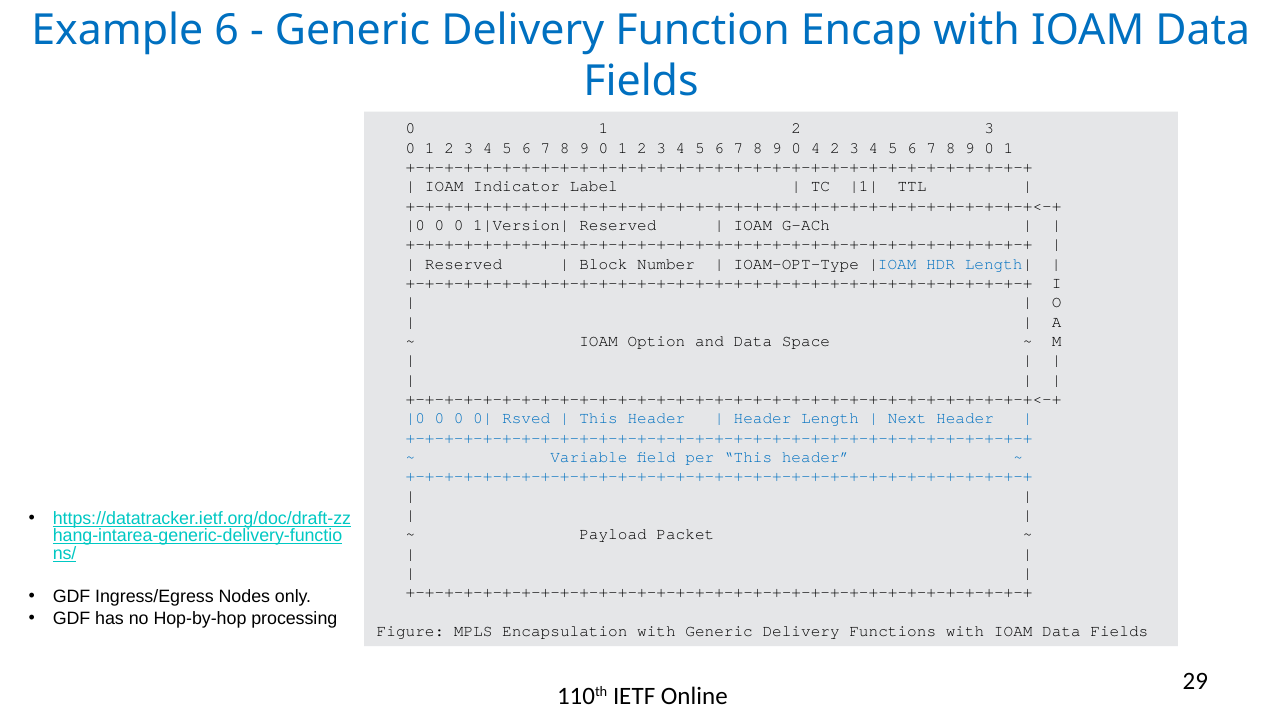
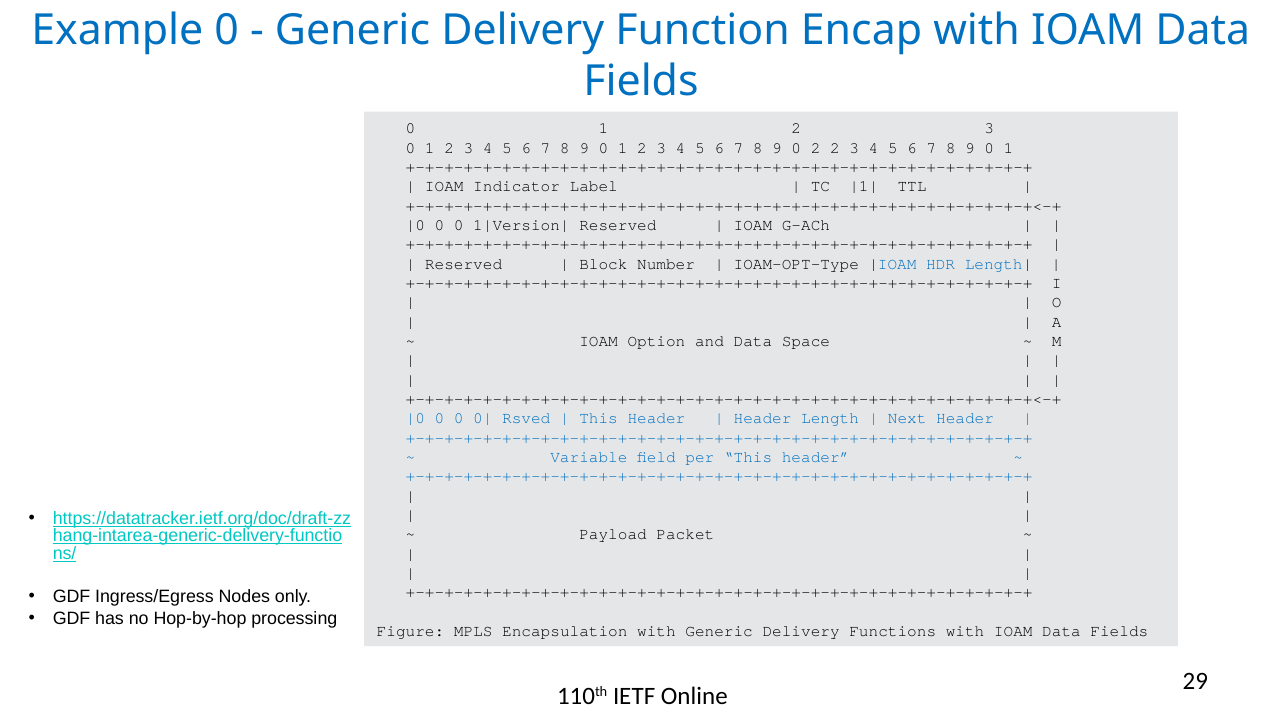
Example 6: 6 -> 0 (227, 30)
0 4: 4 -> 2 (816, 148)
